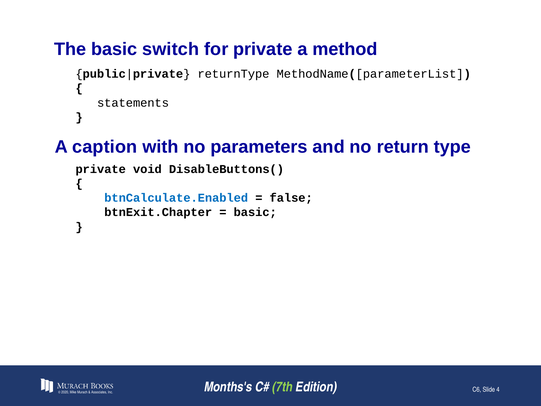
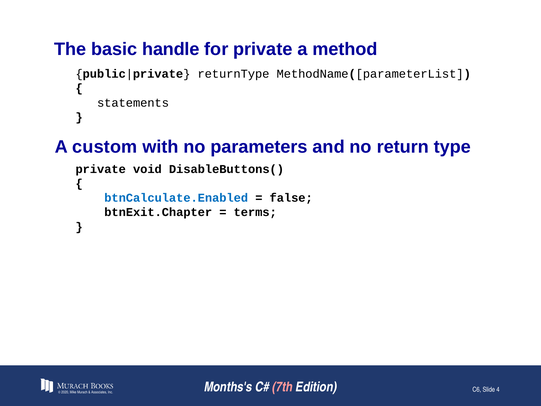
switch: switch -> handle (171, 49)
caption: caption -> custom (105, 147)
basic: basic -> terms (255, 212)
7th colour: light green -> pink (282, 387)
